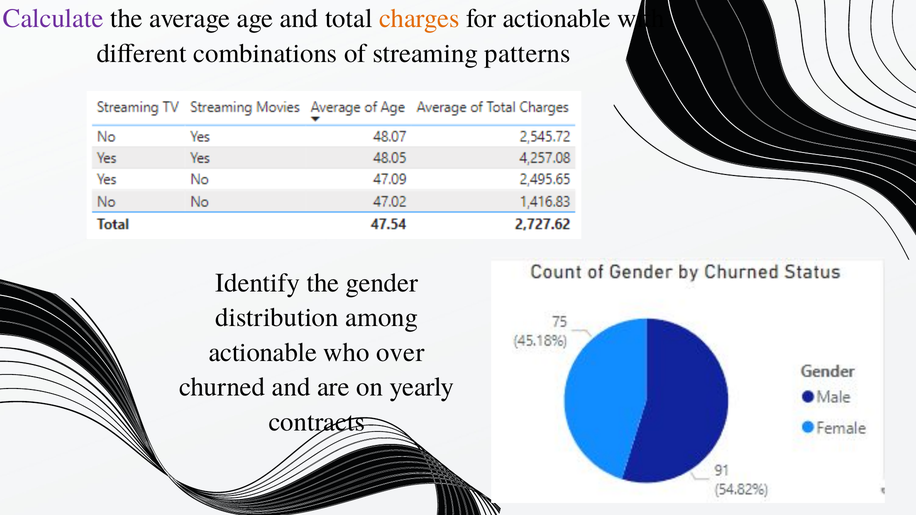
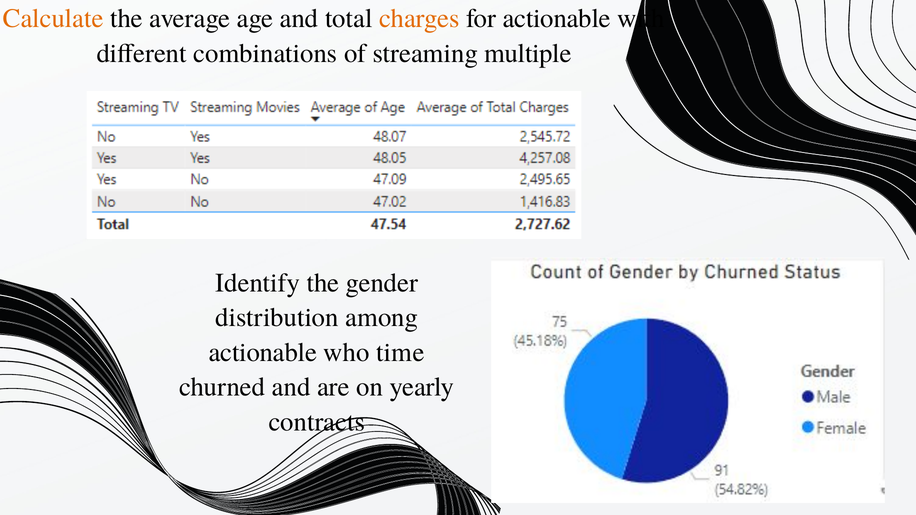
Calculate colour: purple -> orange (53, 19)
patterns: patterns -> multiple (528, 53)
over: over -> time (400, 352)
